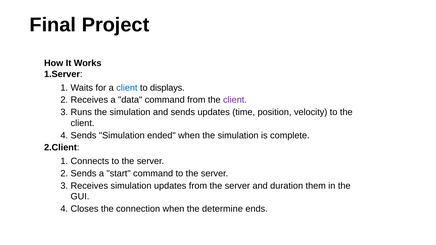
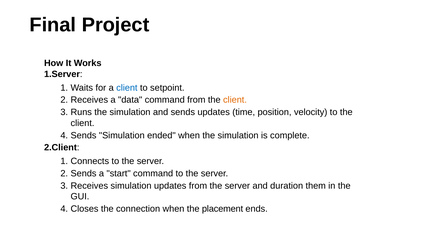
displays: displays -> setpoint (167, 88)
client colour: purple -> orange (235, 100)
determine: determine -> placement (223, 209)
